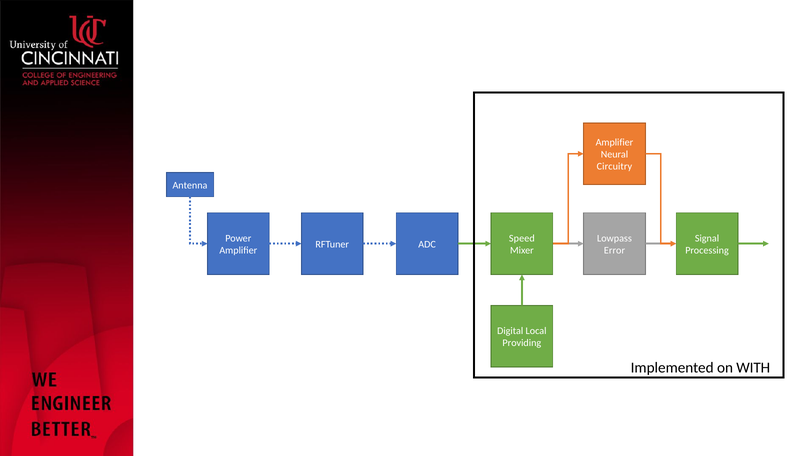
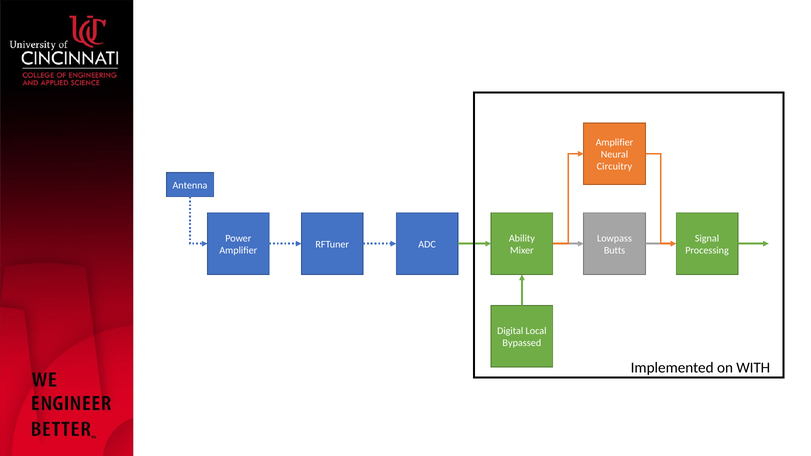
Speed: Speed -> Ability (522, 238)
Error: Error -> Butts (615, 251)
Providing: Providing -> Bypassed (522, 343)
